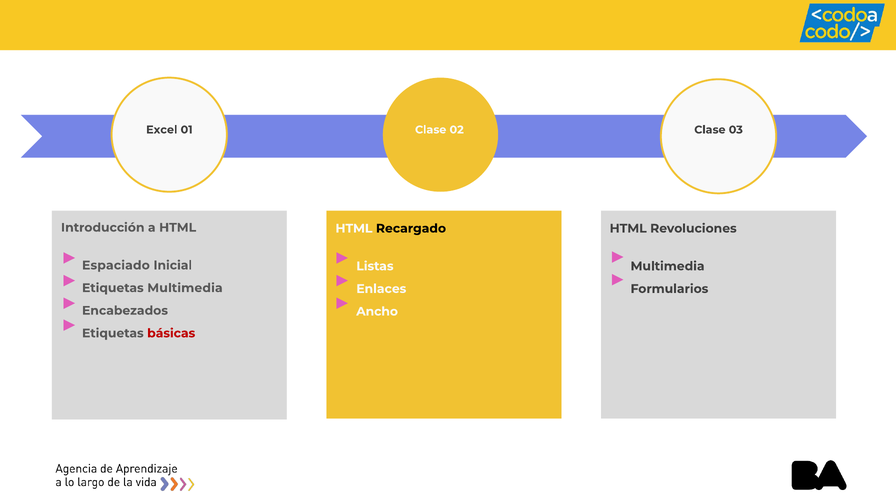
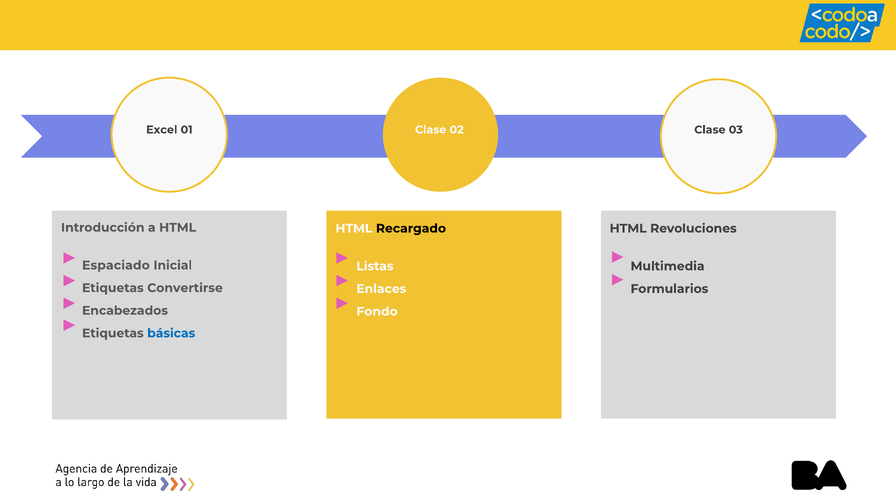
Etiquetas Multimedia: Multimedia -> Convertirse (185, 288)
Ancho: Ancho -> Fondo (377, 312)
básicas colour: red -> blue (171, 333)
